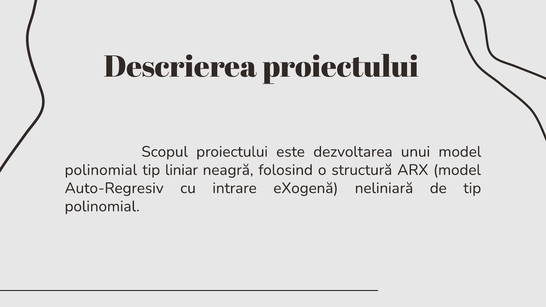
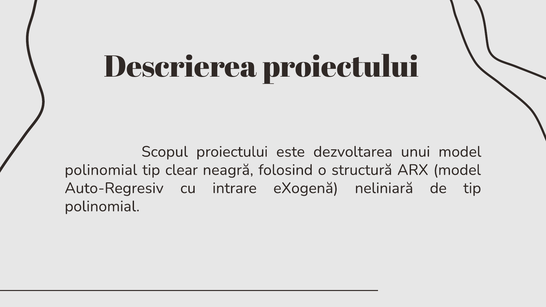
liniar: liniar -> clear (181, 170)
